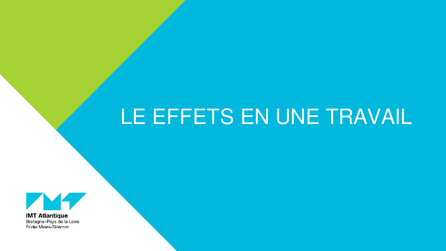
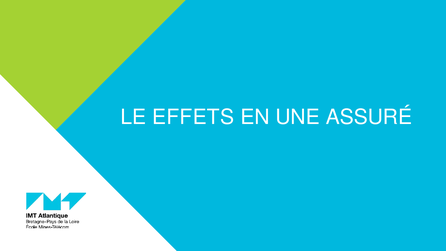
TRAVAIL: TRAVAIL -> ASSURÉ (369, 117)
